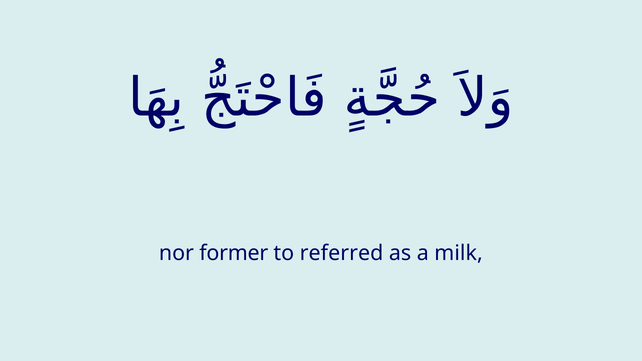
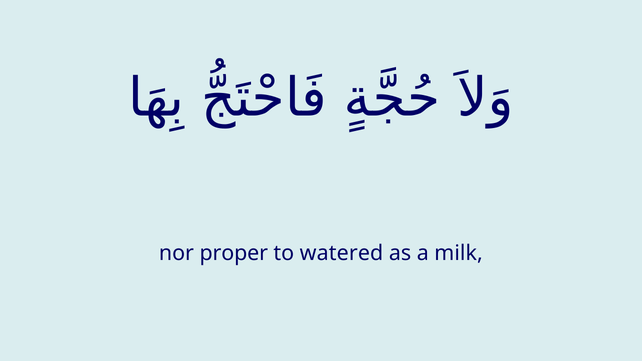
former: former -> proper (234, 253)
referred: referred -> watered (341, 253)
